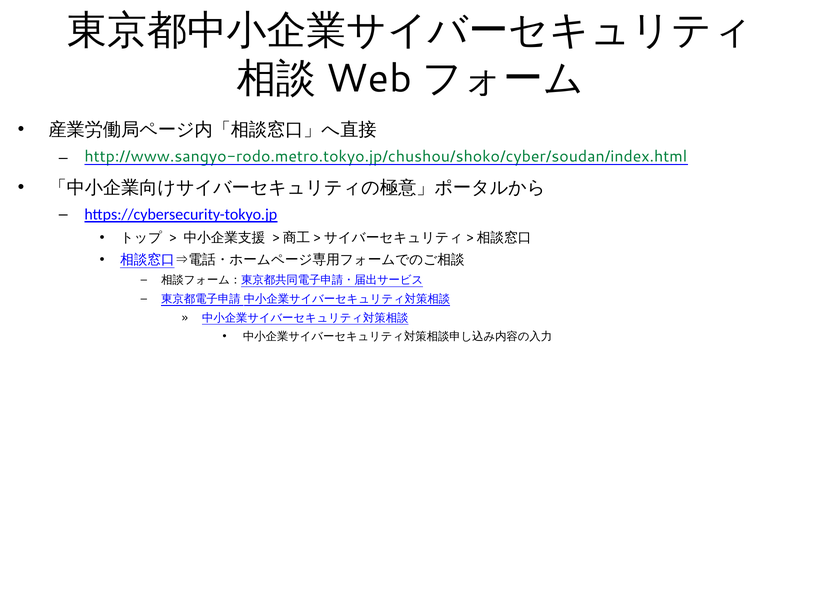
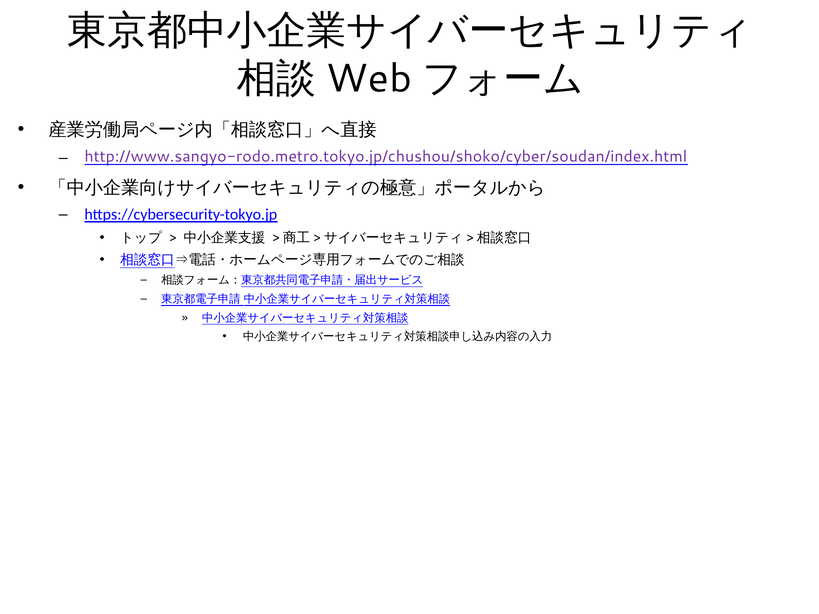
http://www.sangyo-rodo.metro.tokyo.jp/chushou/shoko/cyber/soudan/index.html colour: green -> purple (386, 157)
